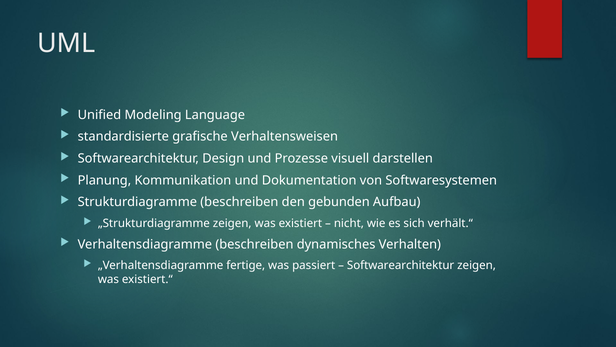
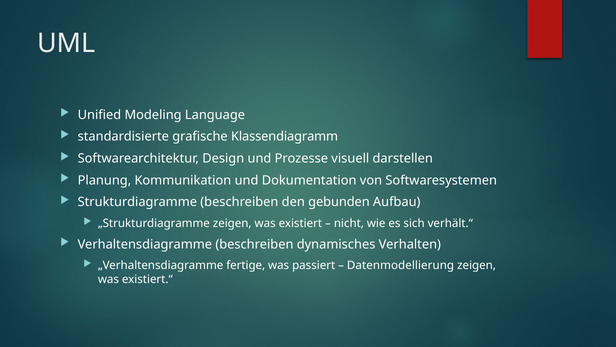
Verhaltensweisen: Verhaltensweisen -> Klassendiagramm (285, 136)
Softwarearchitektur: Softwarearchitektur -> Datenmodellierung (401, 265)
